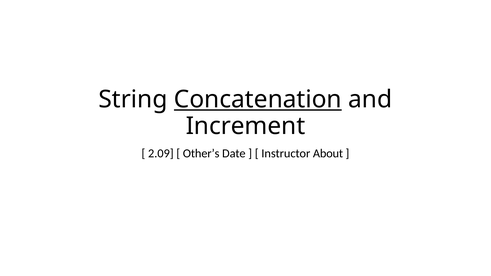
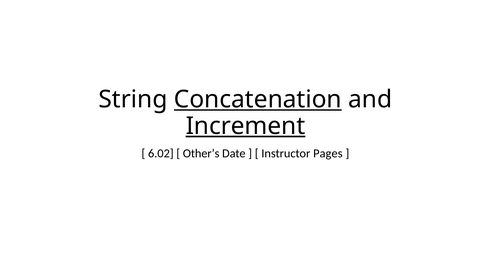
Increment underline: none -> present (246, 126)
2.09: 2.09 -> 6.02 (161, 153)
About: About -> Pages (328, 153)
